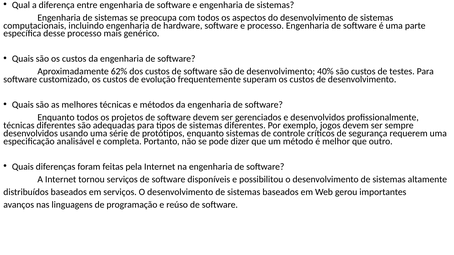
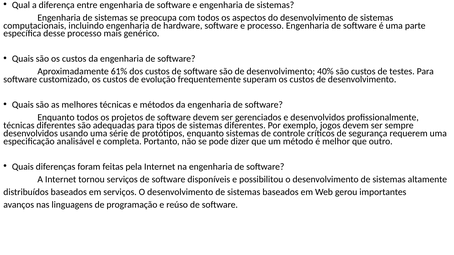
62%: 62% -> 61% (119, 72)
